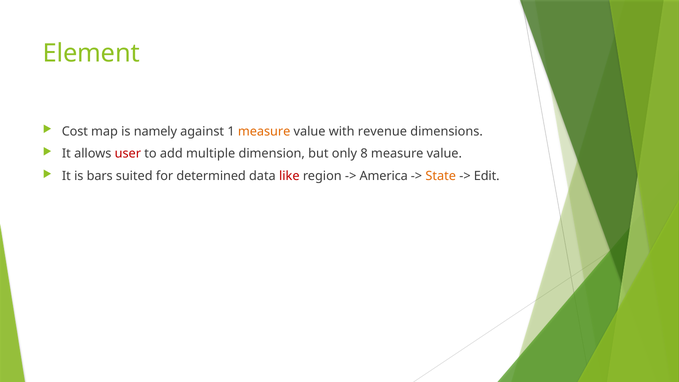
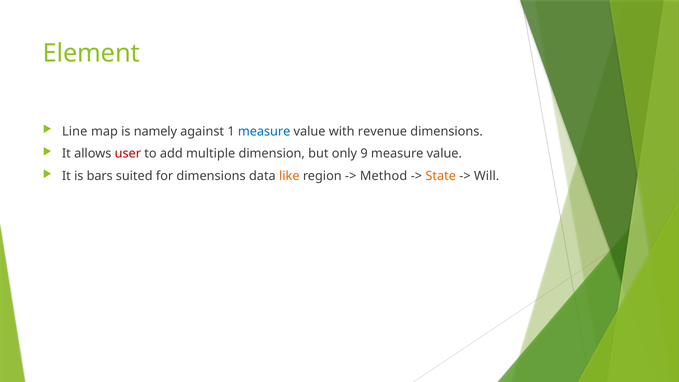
Cost: Cost -> Line (75, 131)
measure colour: orange -> blue (264, 131)
8: 8 -> 9 (364, 154)
for determined: determined -> dimensions (211, 176)
like colour: red -> orange (289, 176)
America: America -> Method (384, 176)
Edit: Edit -> Will (487, 176)
